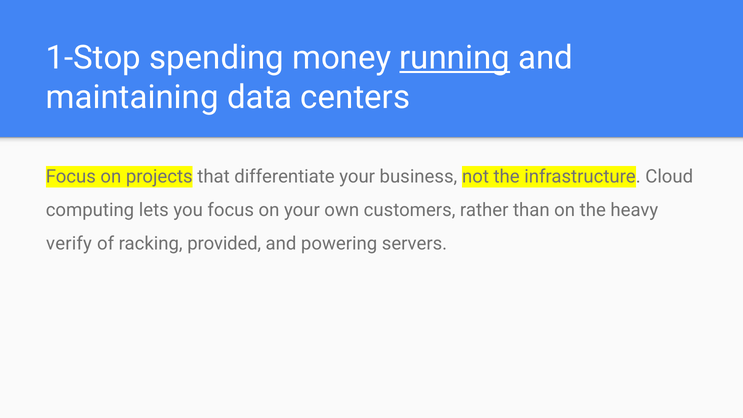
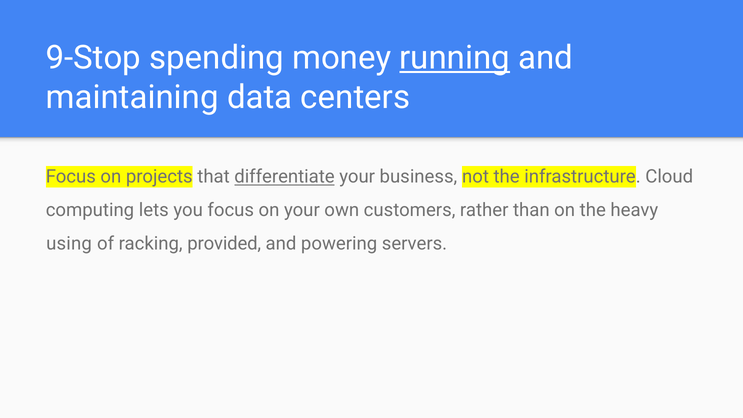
1-Stop: 1-Stop -> 9-Stop (93, 58)
differentiate underline: none -> present (284, 177)
verify: verify -> using (69, 244)
